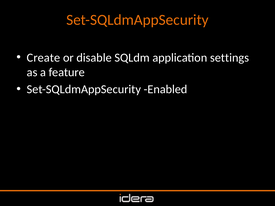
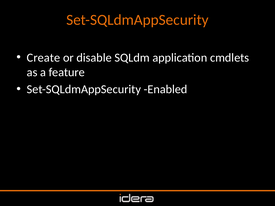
settings: settings -> cmdlets (230, 58)
